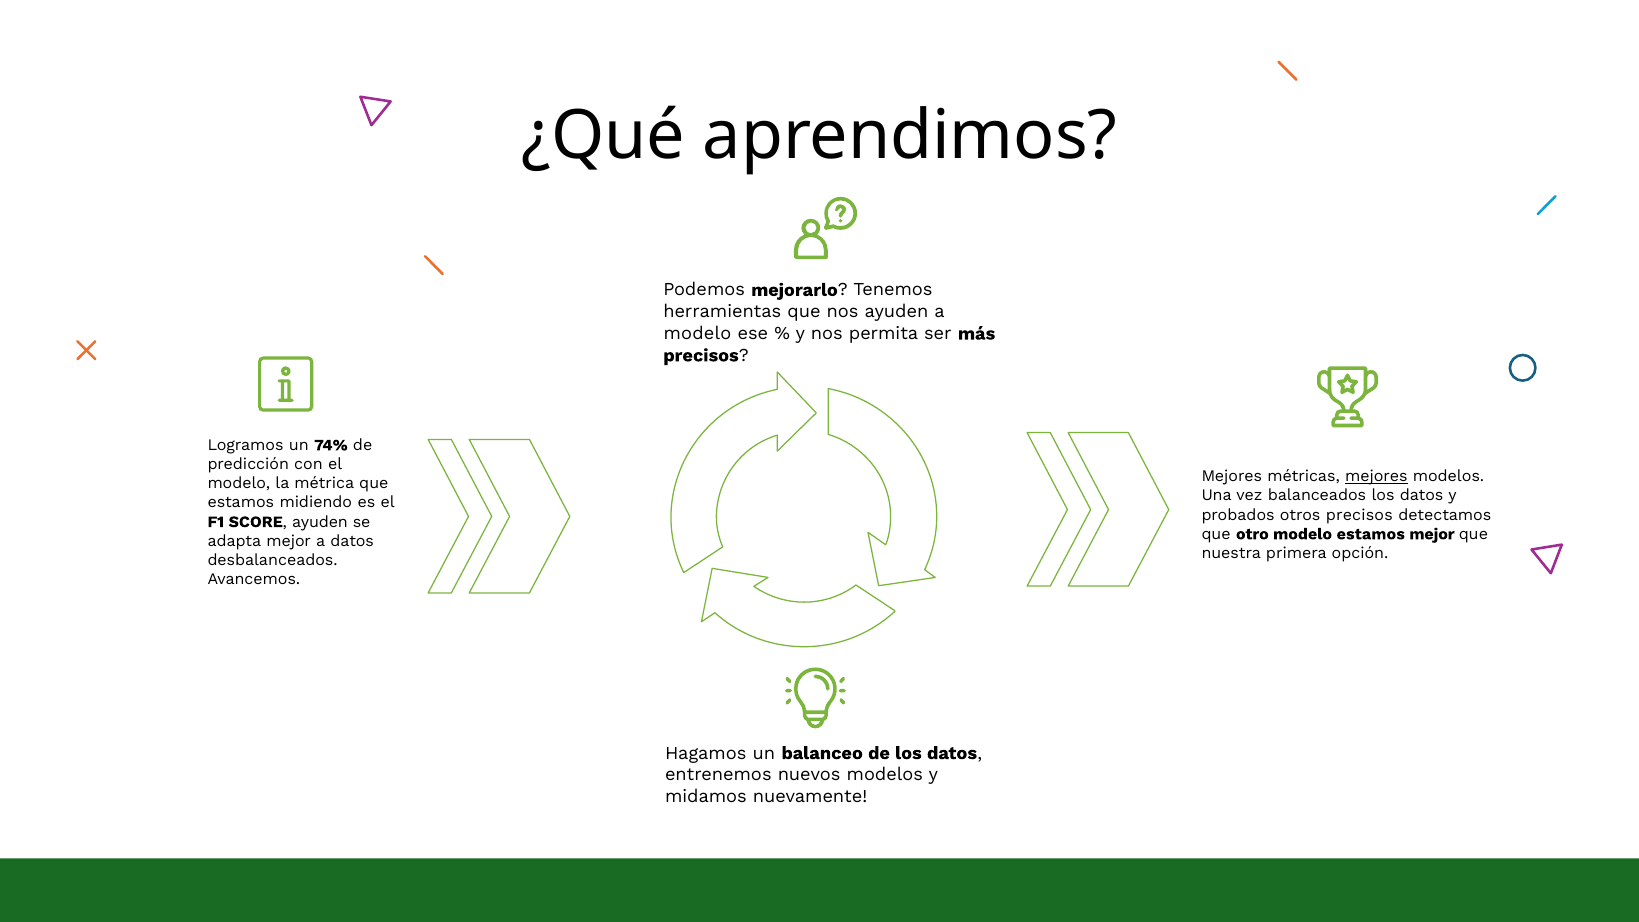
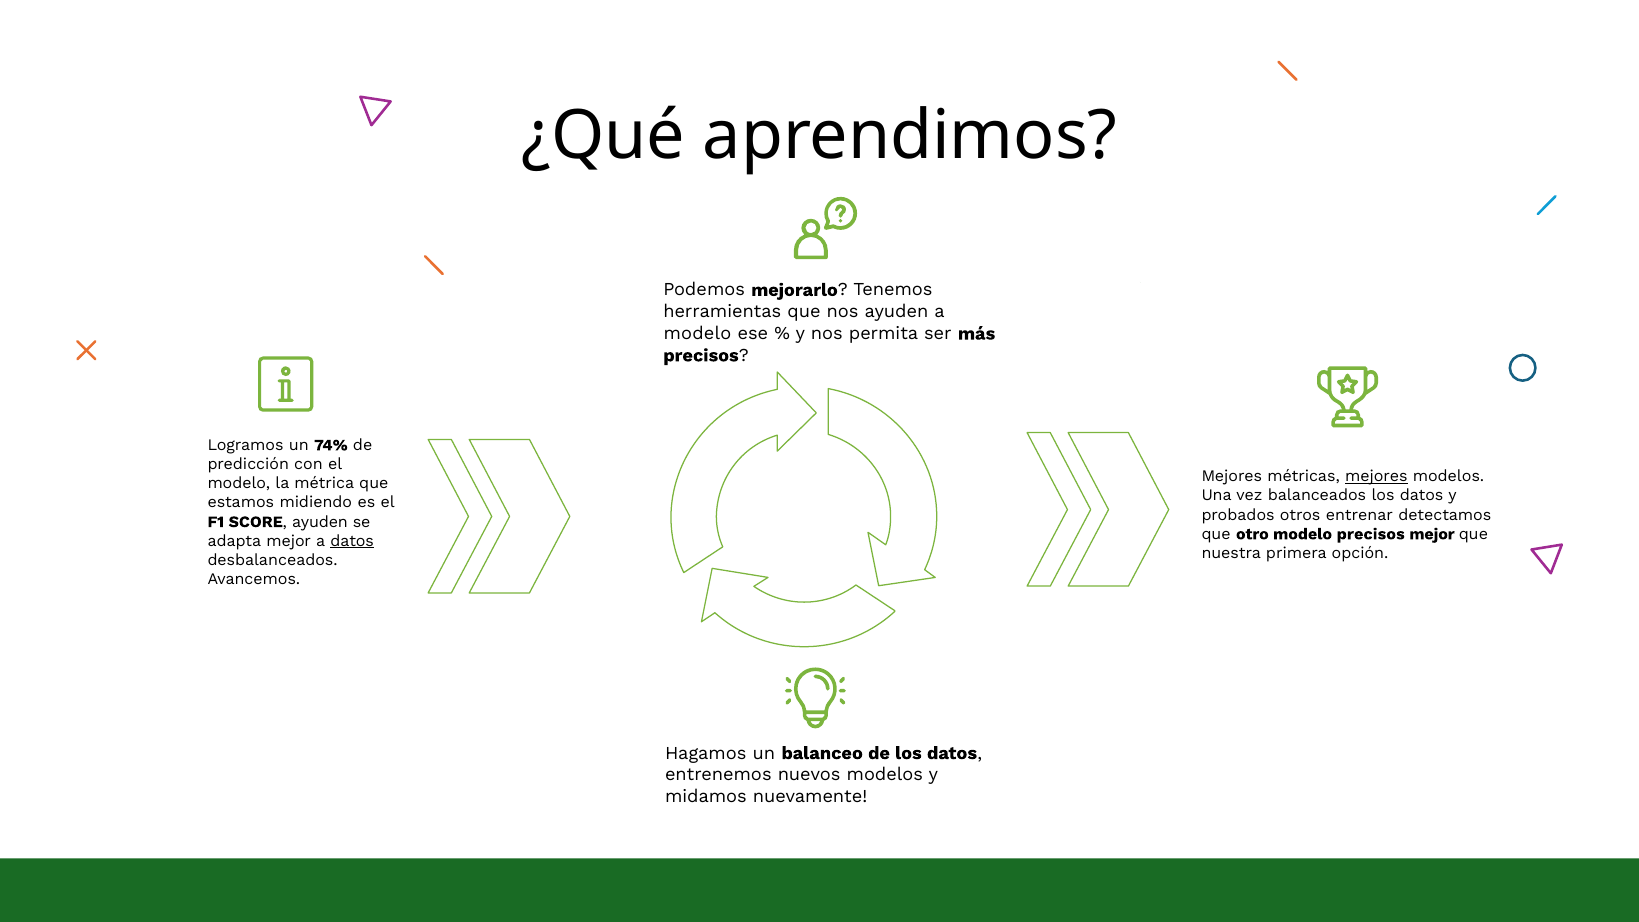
otros precisos: precisos -> entrenar (1359, 515)
modelo estamos: estamos -> precisos (1371, 534)
datos underline: none -> present (352, 541)
